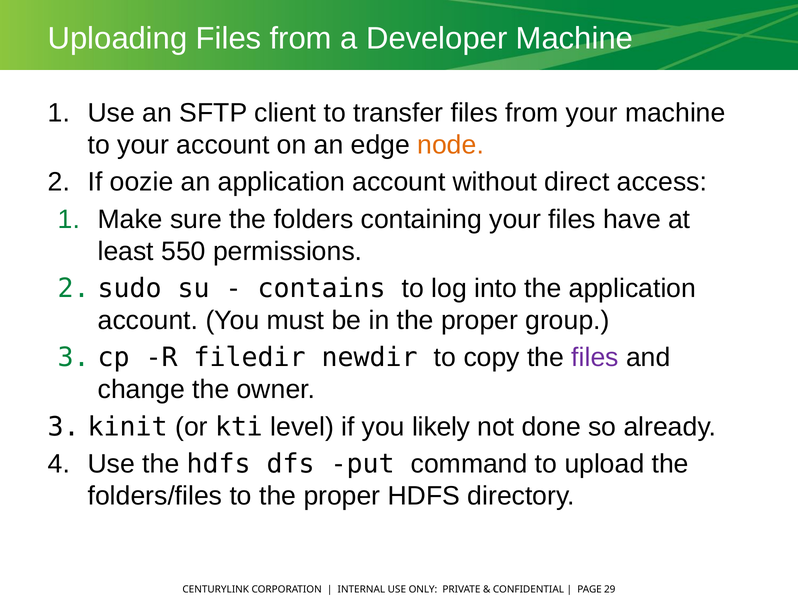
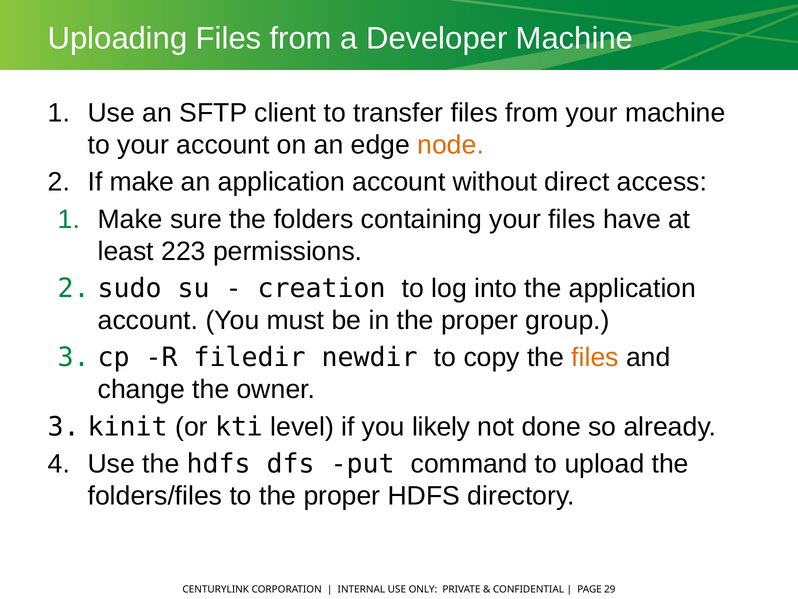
If oozie: oozie -> make (142, 182)
550: 550 -> 223 (184, 251)
contains: contains -> creation (322, 288)
files colour: purple -> orange (595, 357)
